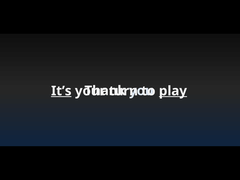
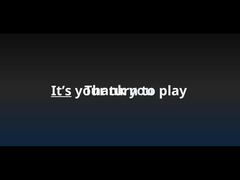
play underline: present -> none (173, 91)
